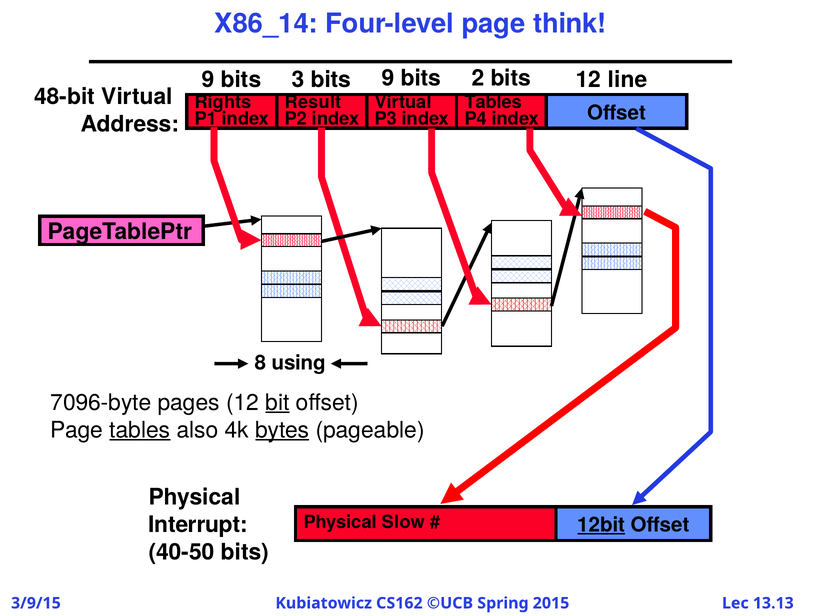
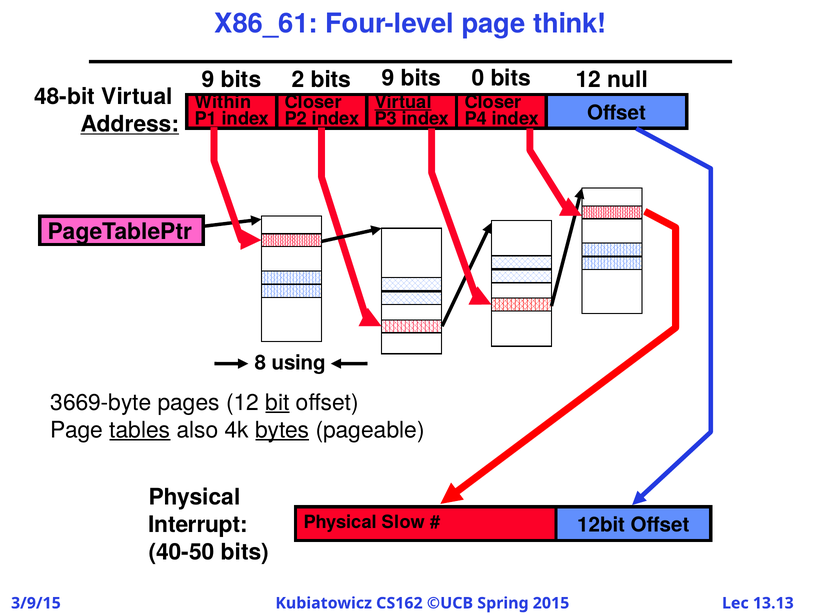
X86_14: X86_14 -> X86_61 (266, 24)
2: 2 -> 0 (478, 78)
3: 3 -> 2 (298, 79)
line: line -> null (628, 80)
Rights: Rights -> Within (223, 102)
Result: Result -> Closer (313, 102)
Virtual underline: none -> present (403, 102)
Tables: Tables -> Closer (493, 102)
Address underline: none -> present (130, 124)
7096-byte: 7096-byte -> 3669-byte (101, 402)
12bit underline: present -> none (601, 525)
